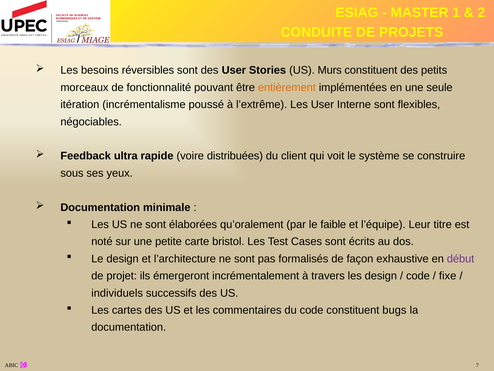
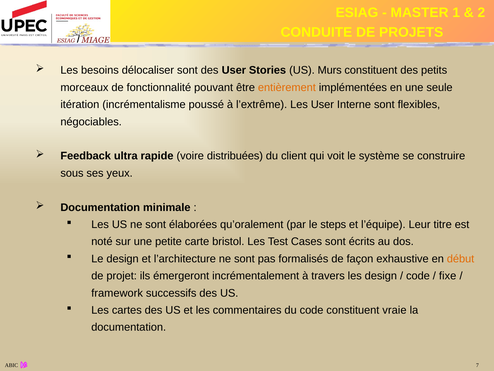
réversibles: réversibles -> délocaliser (148, 70)
faible: faible -> steps (333, 224)
début colour: purple -> orange (461, 258)
individuels: individuels -> framework (117, 293)
bugs: bugs -> vraie (394, 310)
